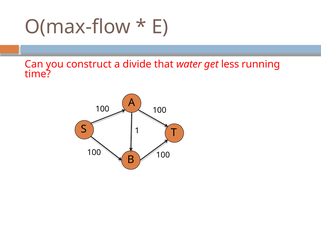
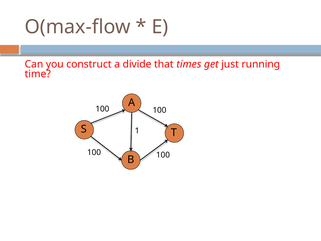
water: water -> times (189, 64)
less: less -> just (230, 64)
